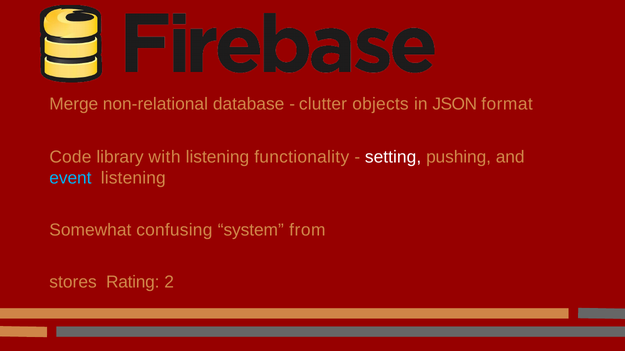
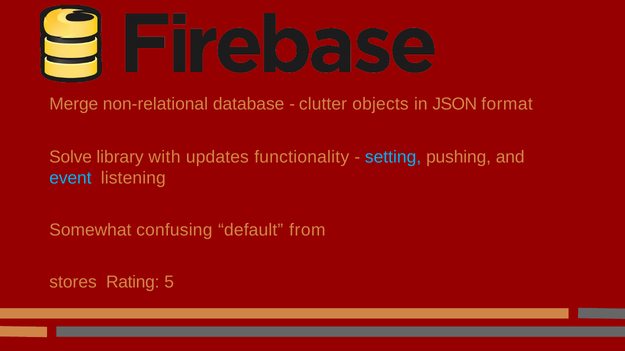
Code: Code -> Solve (71, 157)
with listening: listening -> updates (217, 157)
setting colour: white -> light blue (393, 157)
system: system -> default (251, 230)
2: 2 -> 5 (169, 282)
